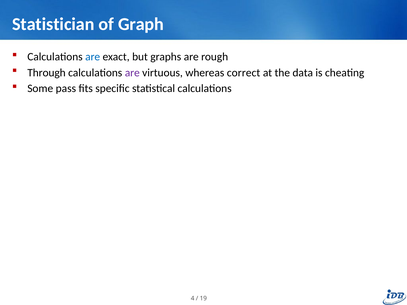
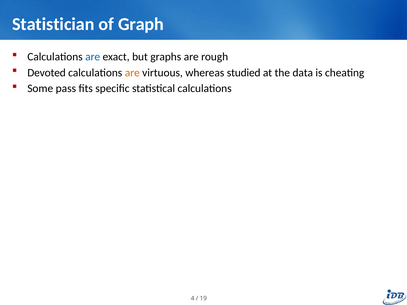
Through: Through -> Devoted (47, 73)
are colour: purple -> orange (132, 73)
correct: correct -> studied (244, 73)
